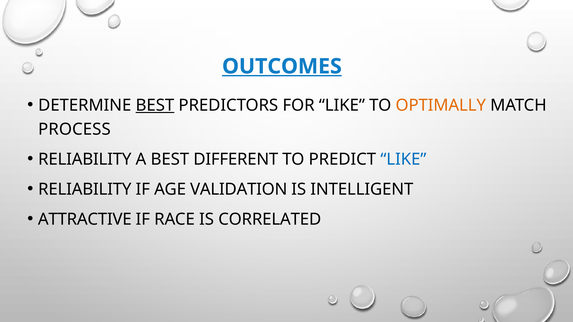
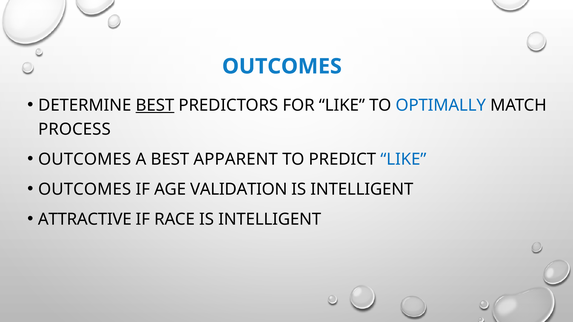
OUTCOMES underline: present -> none (282, 66)
OPTIMALLY colour: orange -> blue (441, 105)
RELIABILITY: RELIABILITY -> OUTCOMES (85, 159)
DIFFERENT: DIFFERENT -> APPARENT (236, 159)
RELIABILITY: RELIABILITY -> OUTCOMES (85, 189)
RACE IS CORRELATED: CORRELATED -> INTELLIGENT (270, 219)
